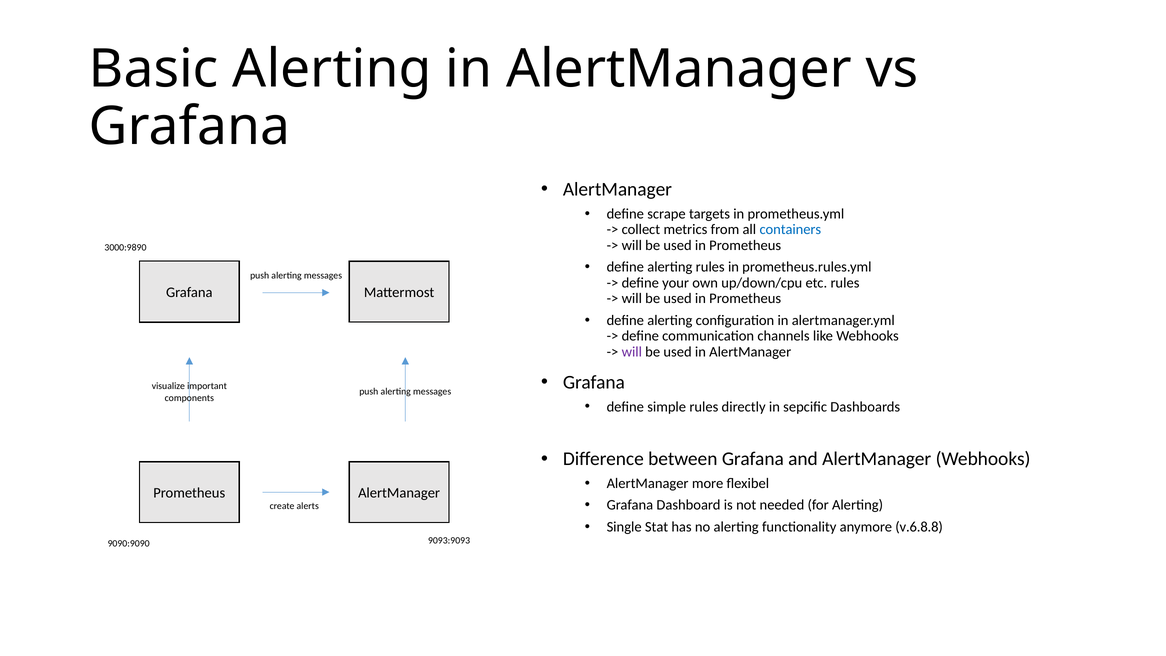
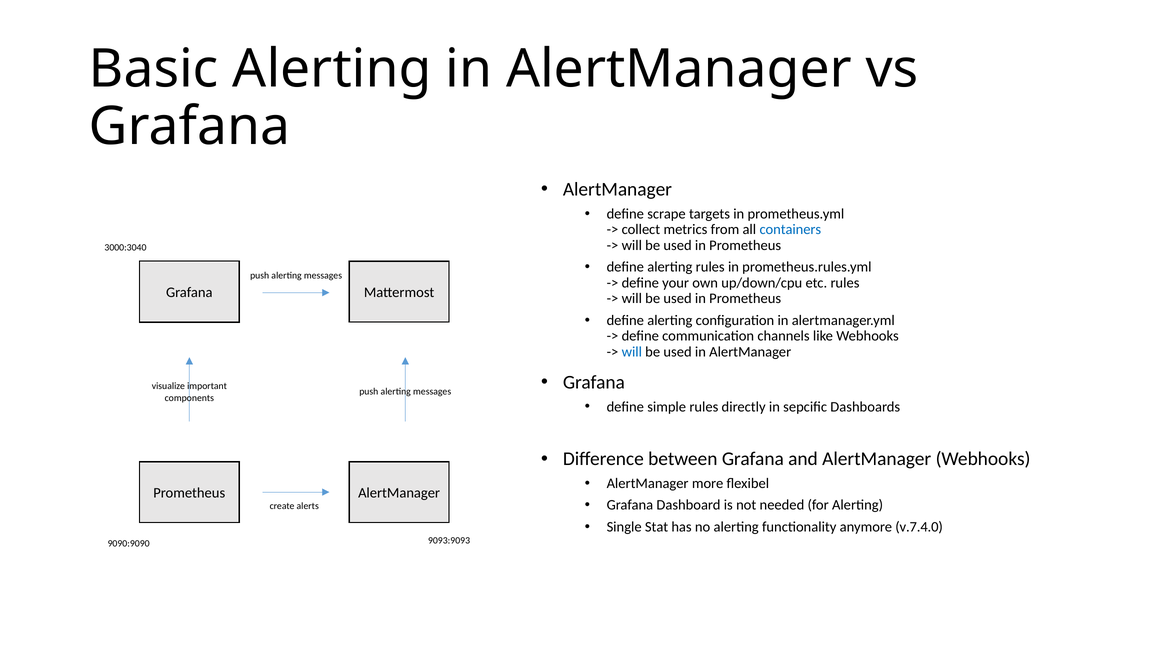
3000:9890: 3000:9890 -> 3000:3040 (125, 247)
will colour: purple -> blue (632, 352)
v.6.8.8: v.6.8.8 -> v.7.4.0 (919, 527)
